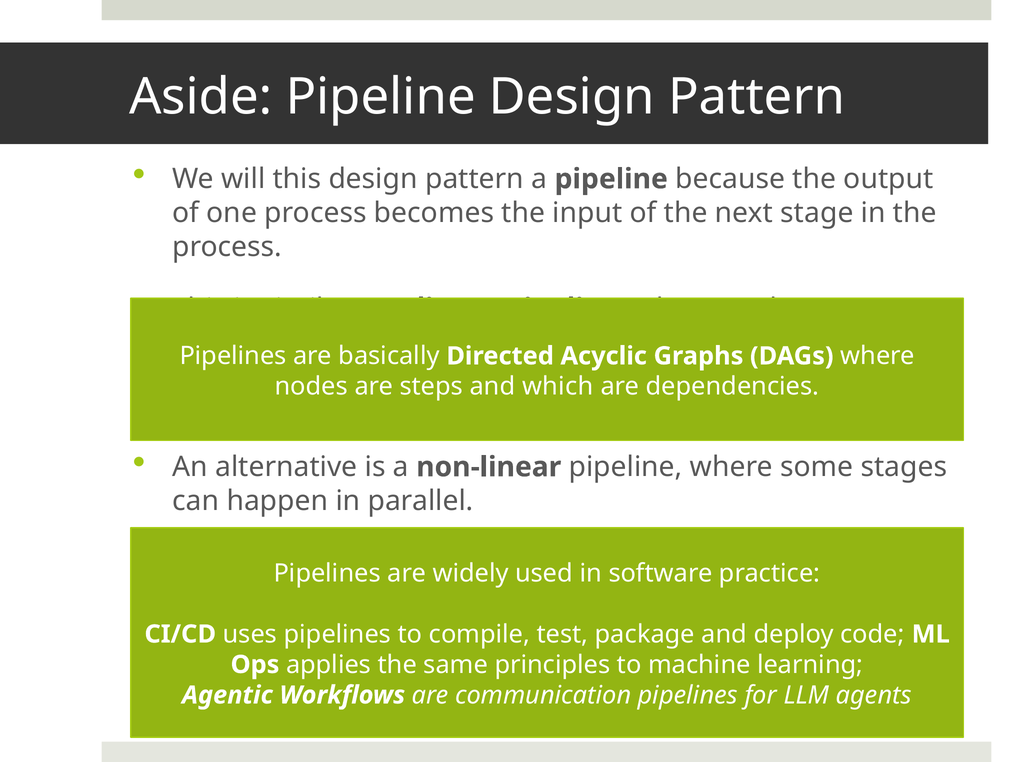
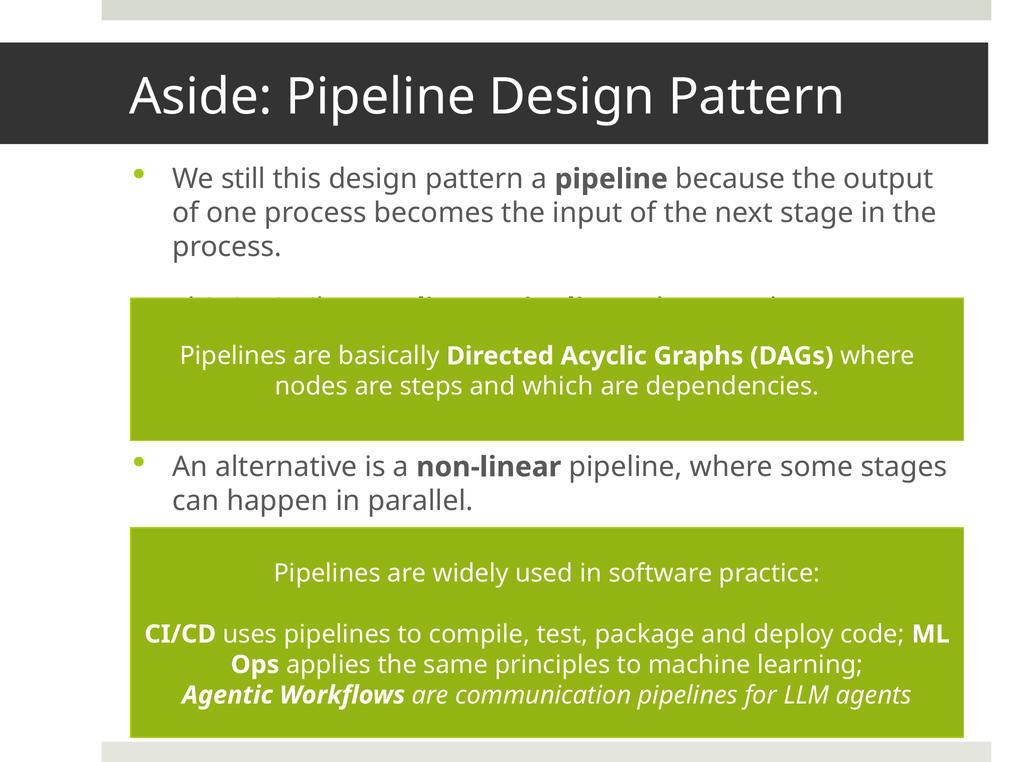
will: will -> still (243, 179)
